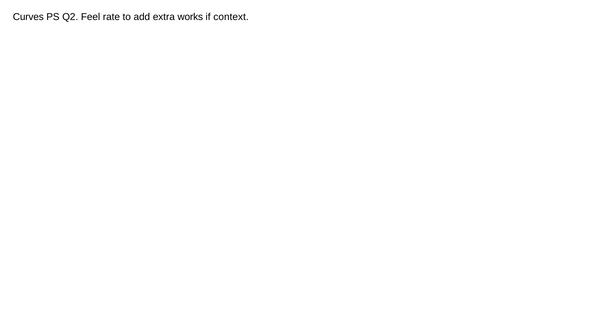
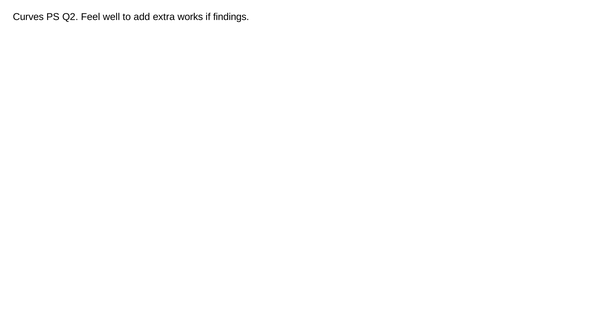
rate: rate -> well (111, 17)
context: context -> findings (231, 17)
